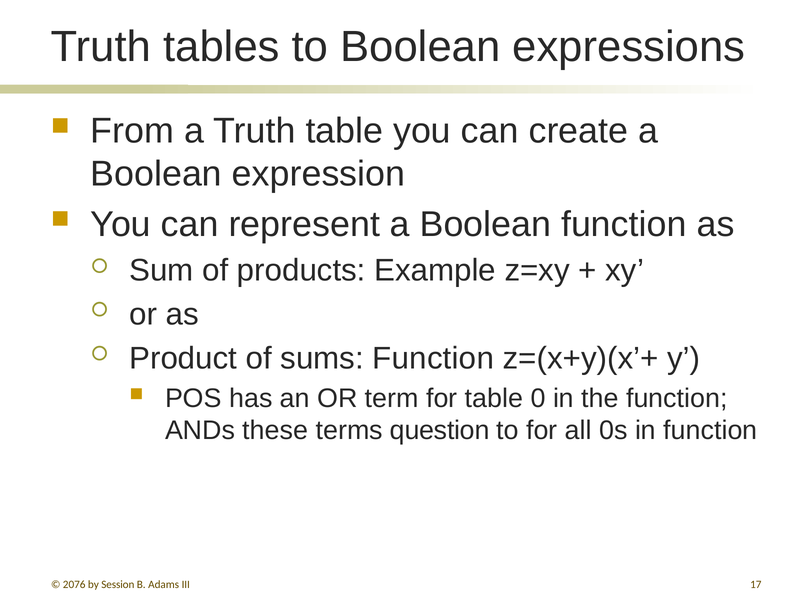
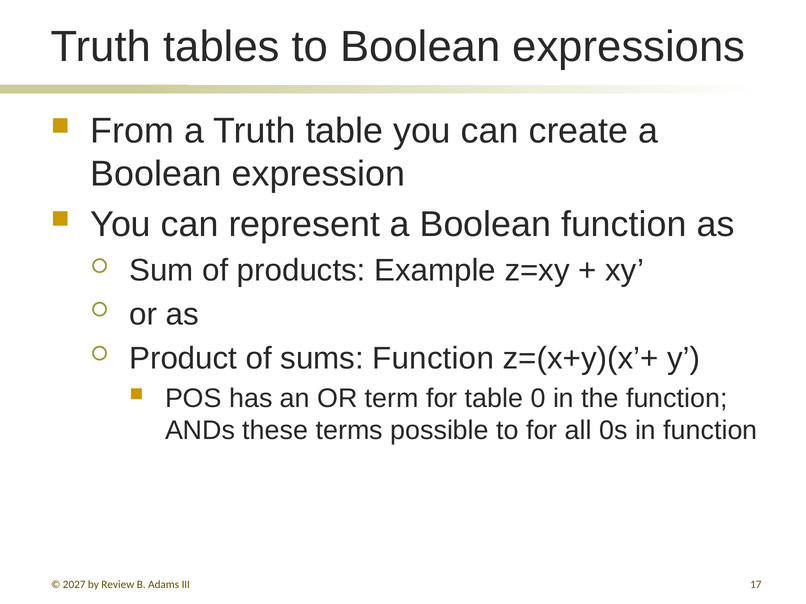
question: question -> possible (440, 431)
2076: 2076 -> 2027 (74, 585)
Session: Session -> Review (118, 585)
